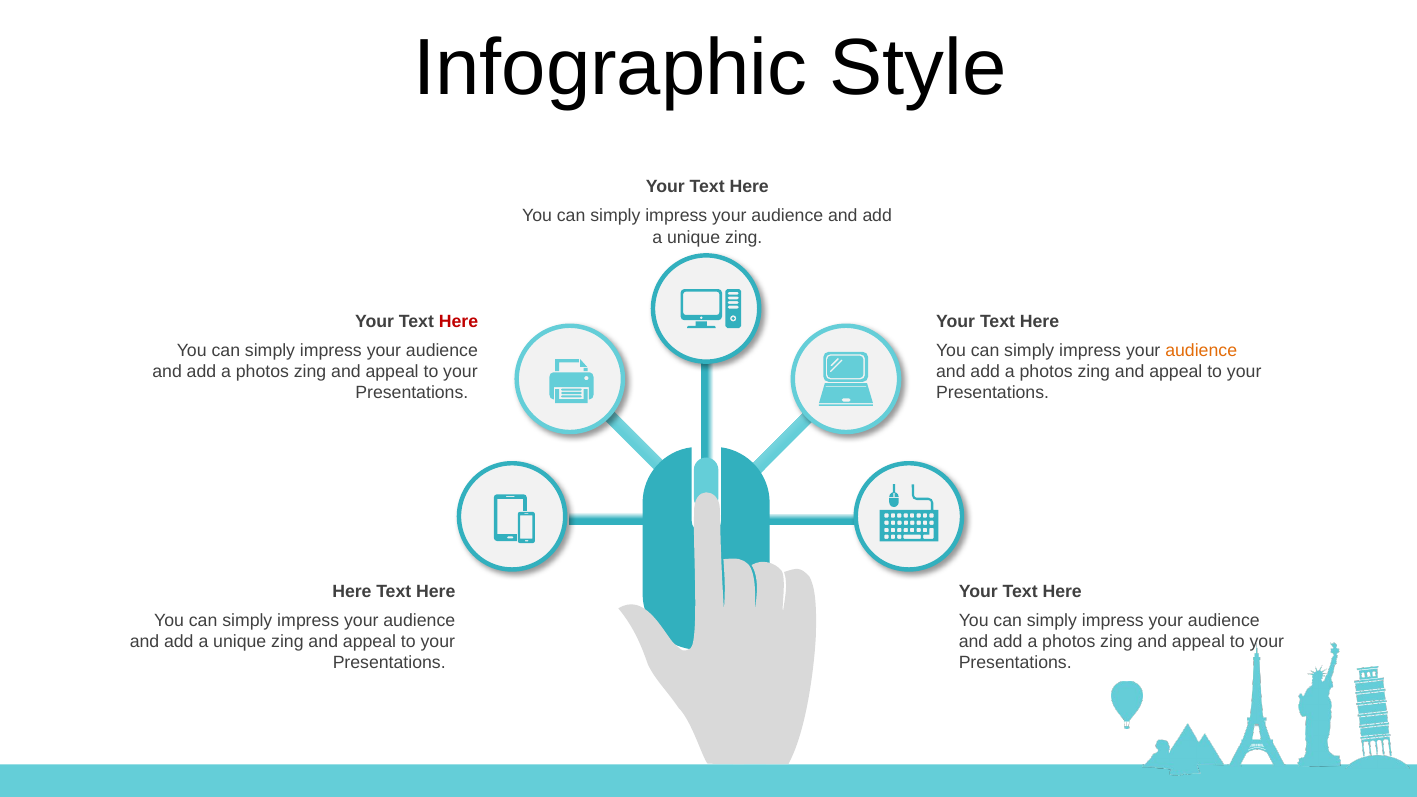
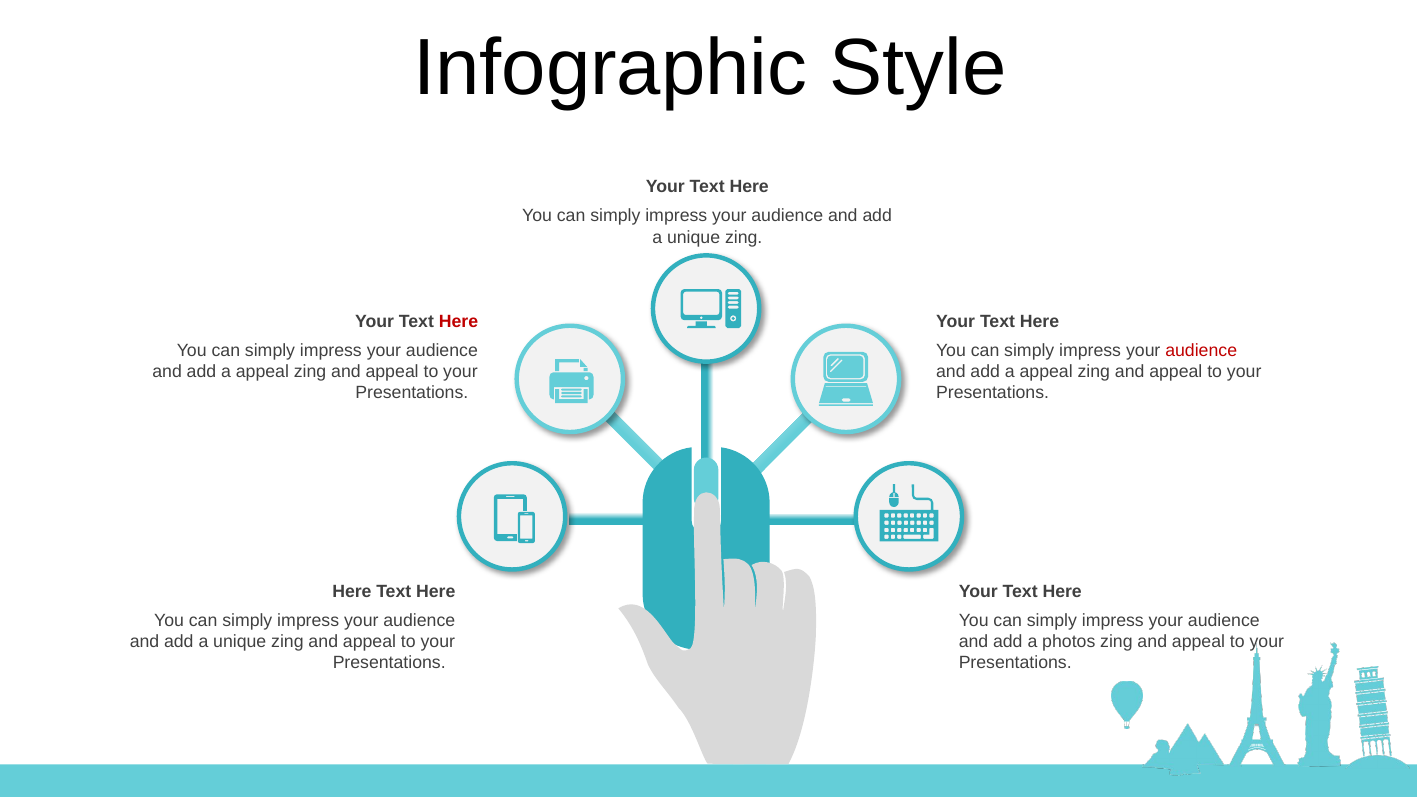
audience colour: orange -> red (1201, 351)
photos: photos -> appeal (262, 372)
photos: photos -> appeal (1046, 372)
